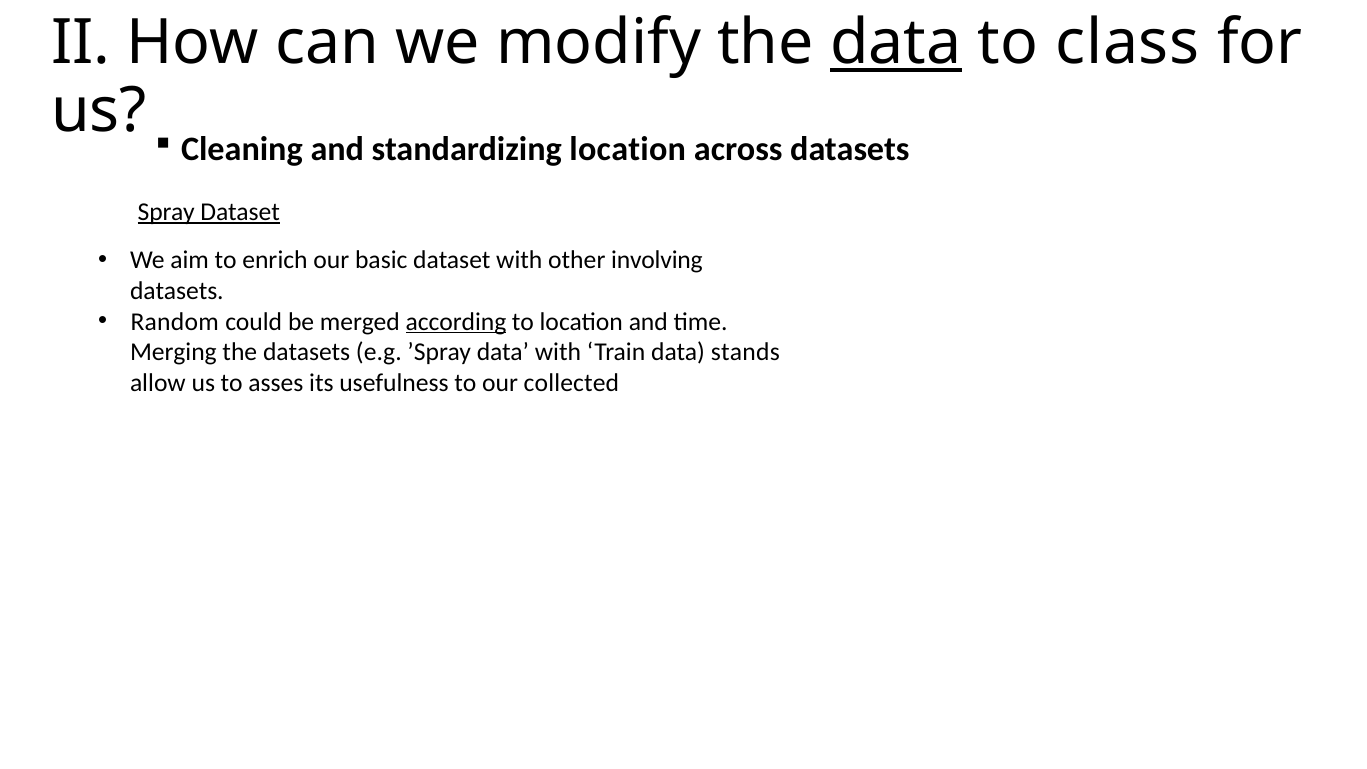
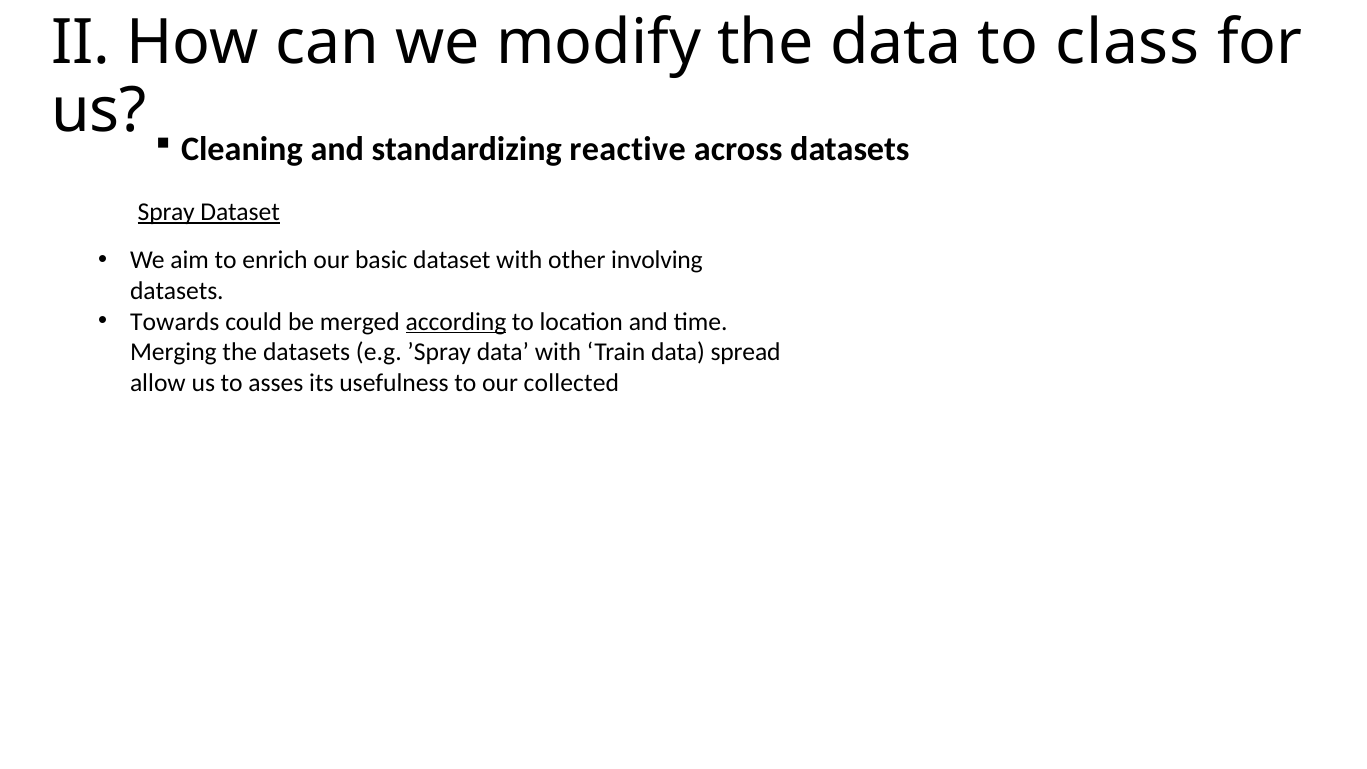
data underline: present -> none (896, 43)
standardizing location: location -> reactive (628, 149)
Random: Random -> Towards (175, 322)
stands: stands -> spread (746, 352)
